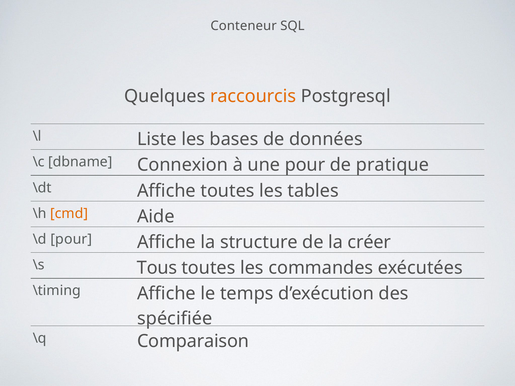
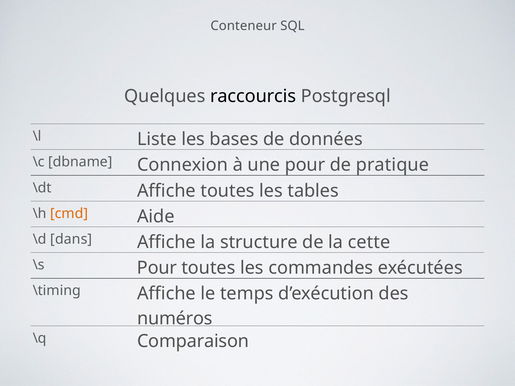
raccourcis colour: orange -> black (253, 96)
\d pour: pour -> dans (71, 239)
créer: créer -> cette (369, 242)
\s Tous: Tous -> Pour (157, 268)
spécifiée: spécifiée -> numéros (175, 319)
